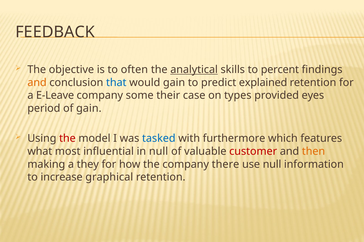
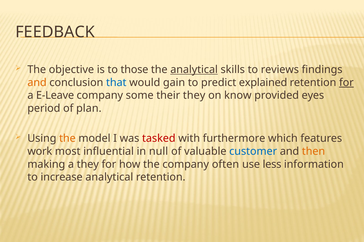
often: often -> those (134, 69)
percent: percent -> reviews (280, 69)
for underline: none -> present (346, 82)
their case: case -> they (194, 95)
types: types -> know (238, 95)
of gain: gain -> plan (89, 108)
the colour: red -> orange (67, 138)
tasked colour: blue -> red (159, 138)
what: what -> work (40, 151)
customer colour: red -> blue (253, 151)
there: there -> often (225, 164)
use null: null -> less (272, 164)
increase graphical: graphical -> analytical (109, 177)
